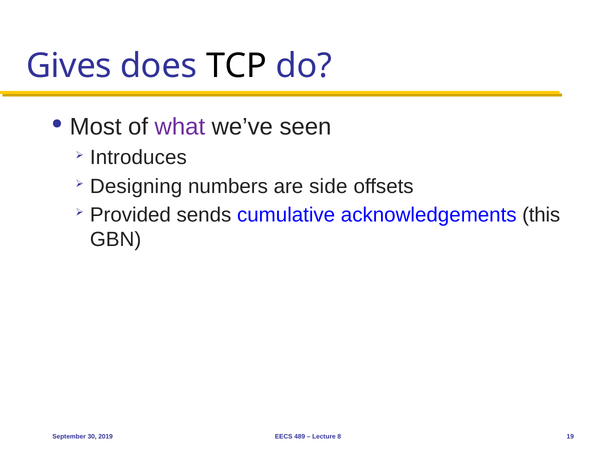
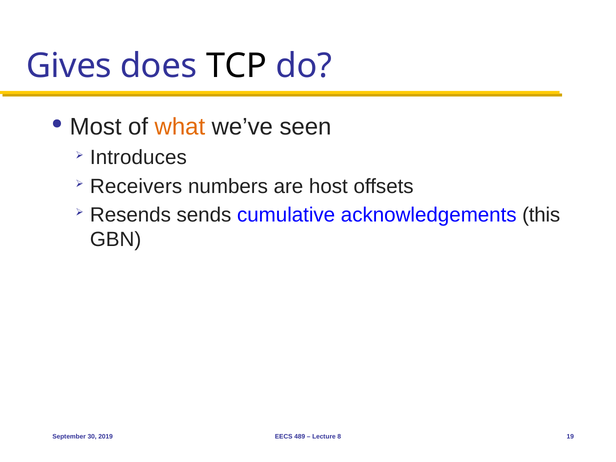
what colour: purple -> orange (180, 127)
Designing: Designing -> Receivers (136, 186)
side: side -> host (328, 186)
Provided: Provided -> Resends (130, 215)
